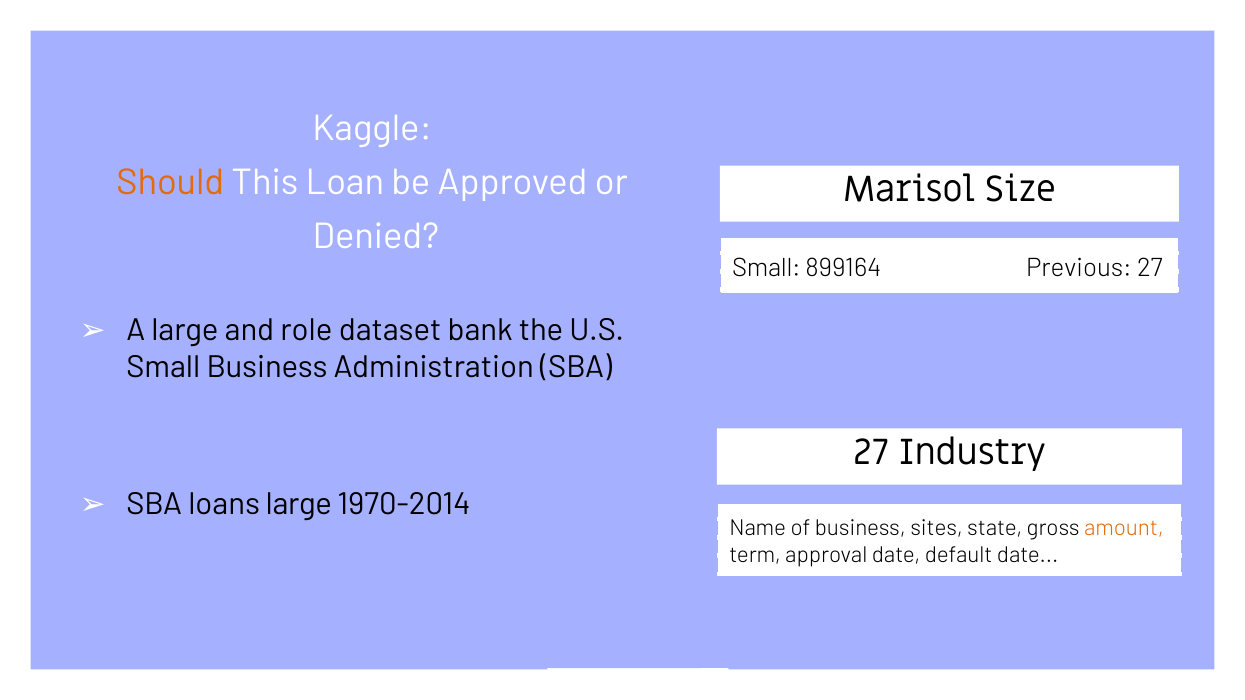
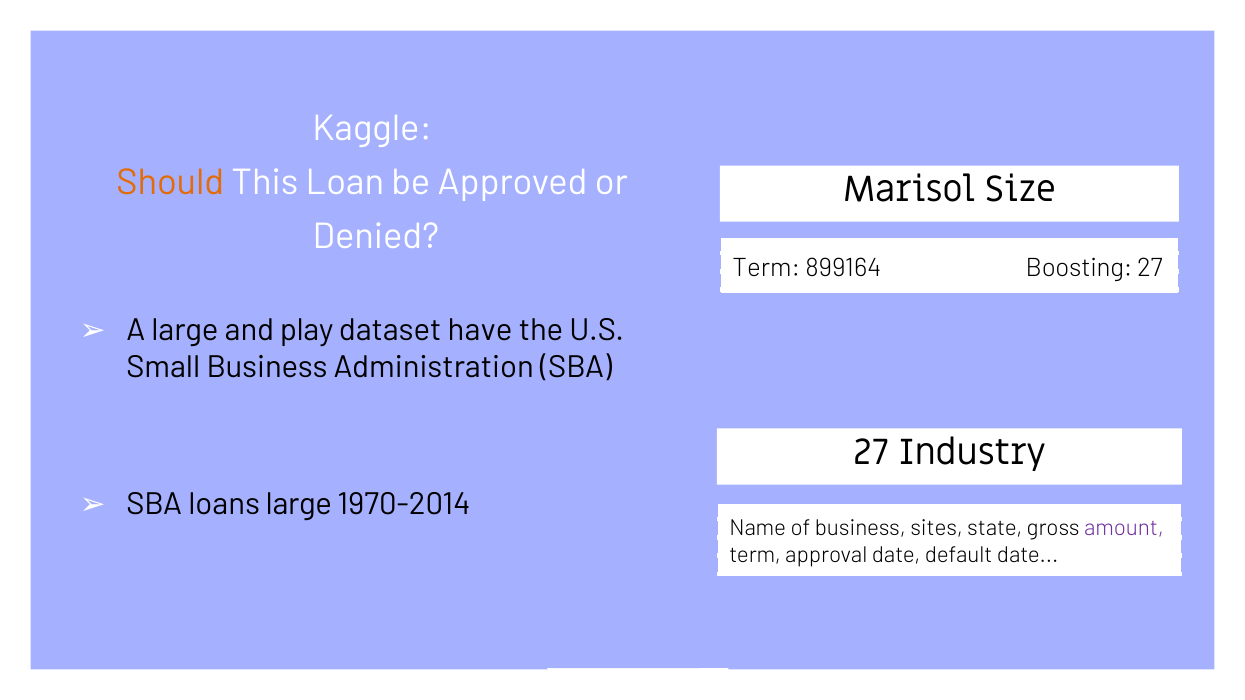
Small: Small -> Term (766, 268)
Previous: Previous -> Boosting (1079, 268)
role: role -> play (307, 330)
bank: bank -> have (480, 330)
amount colour: orange -> purple (1124, 528)
